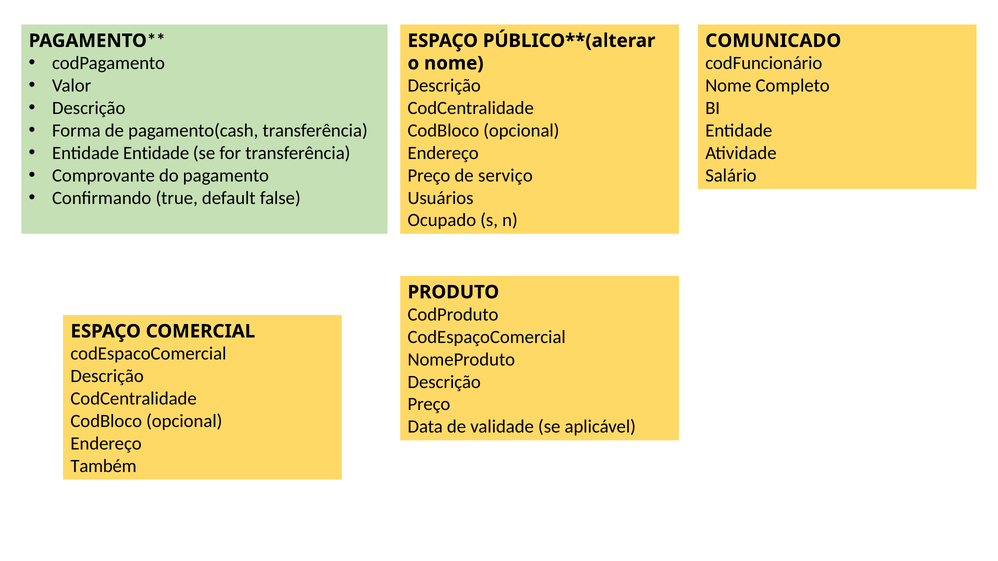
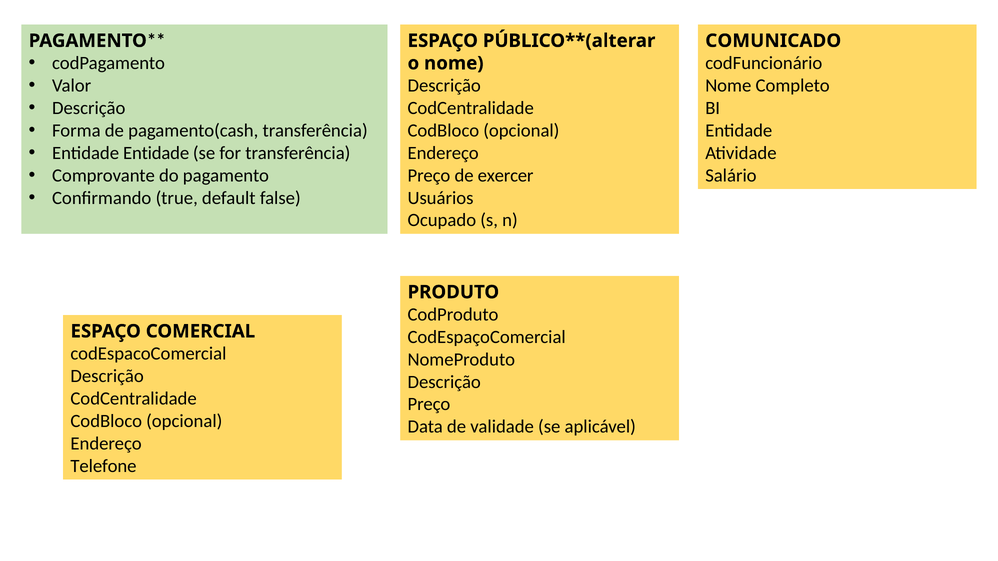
serviço: serviço -> exercer (506, 176)
Também: Também -> Telefone (103, 466)
